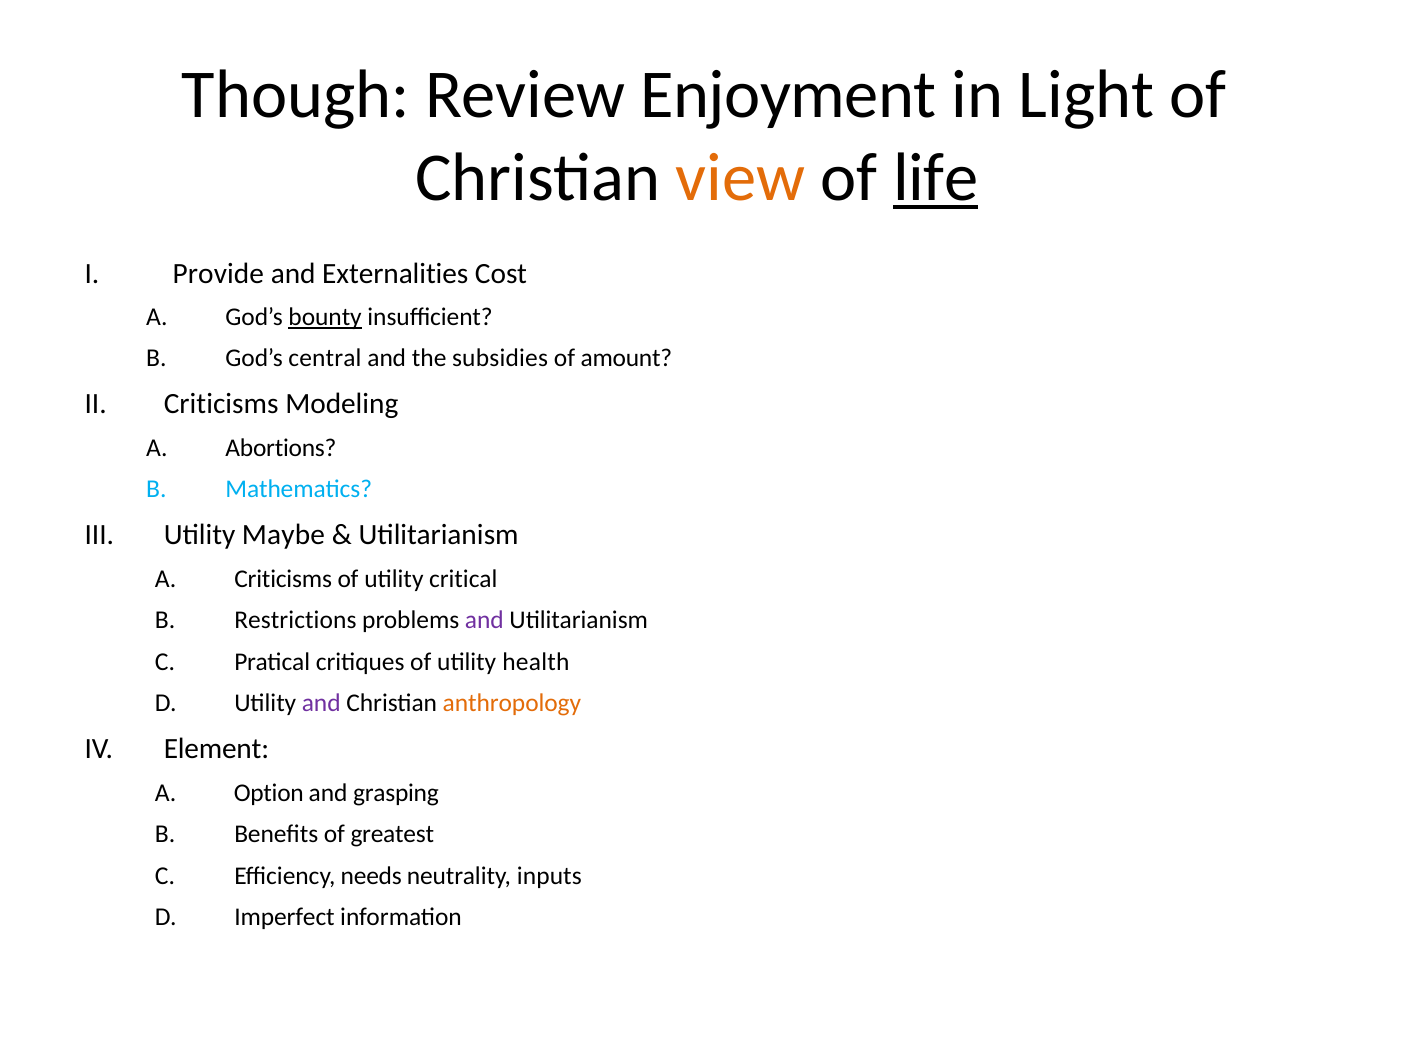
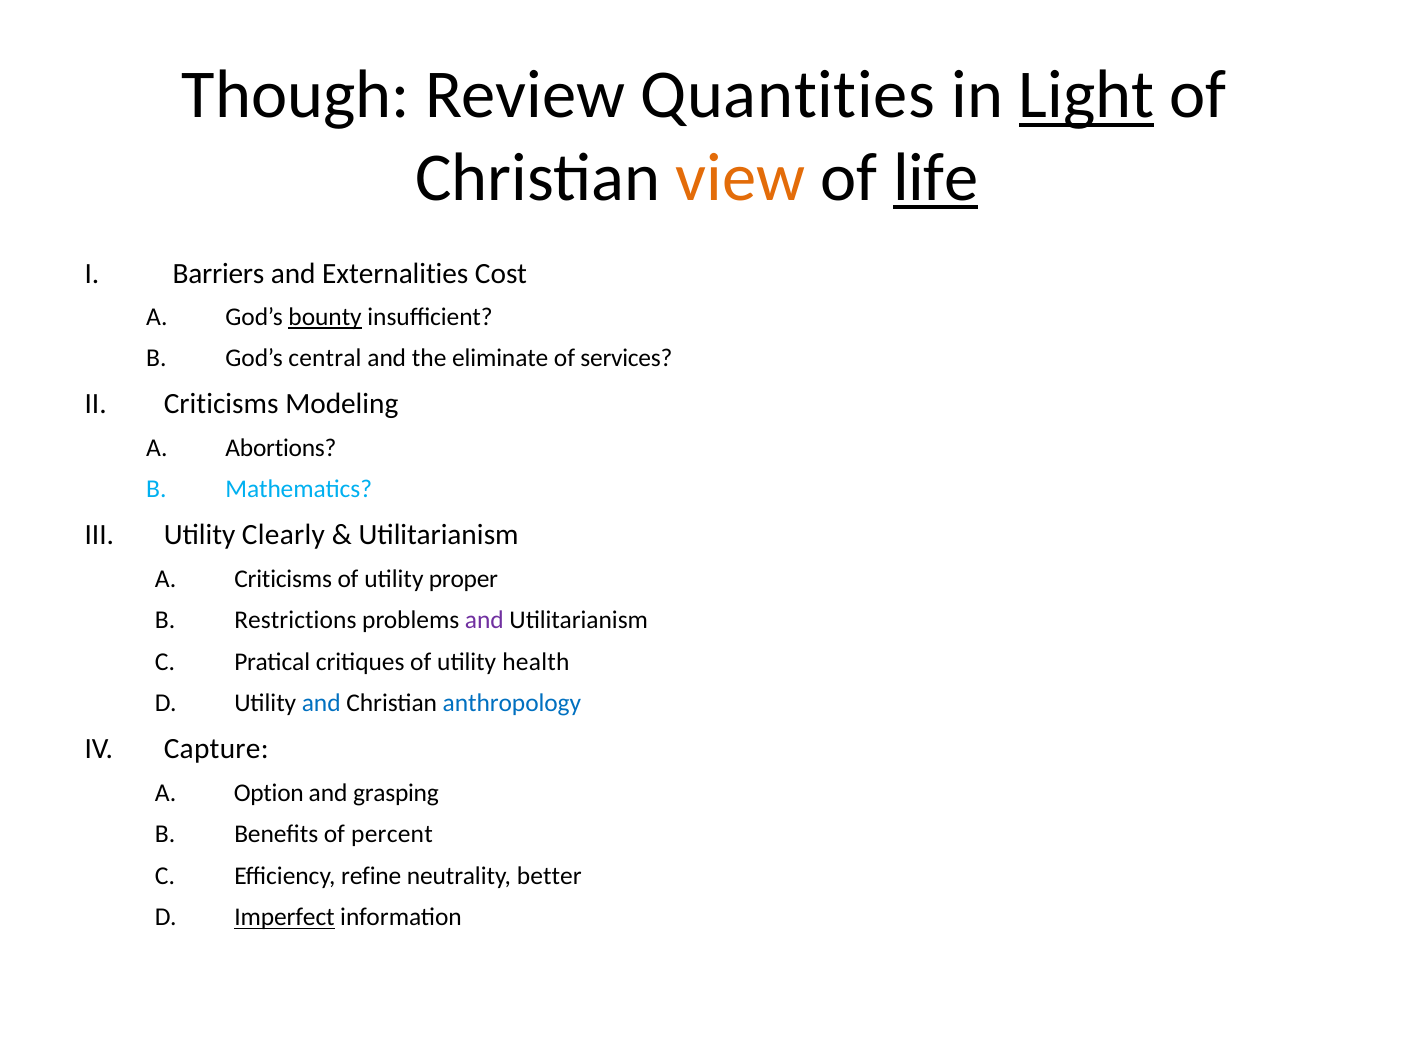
Enjoyment: Enjoyment -> Quantities (788, 95)
Light underline: none -> present (1086, 95)
Provide: Provide -> Barriers (219, 273)
subsidies: subsidies -> eliminate (500, 358)
amount: amount -> services (626, 358)
Maybe: Maybe -> Clearly (283, 535)
critical: critical -> proper (463, 579)
and colour: purple -> blue (321, 703)
anthropology colour: orange -> blue (512, 703)
Element: Element -> Capture (216, 749)
greatest: greatest -> percent (392, 834)
needs: needs -> refine (371, 876)
inputs: inputs -> better (549, 876)
Imperfect underline: none -> present (284, 917)
